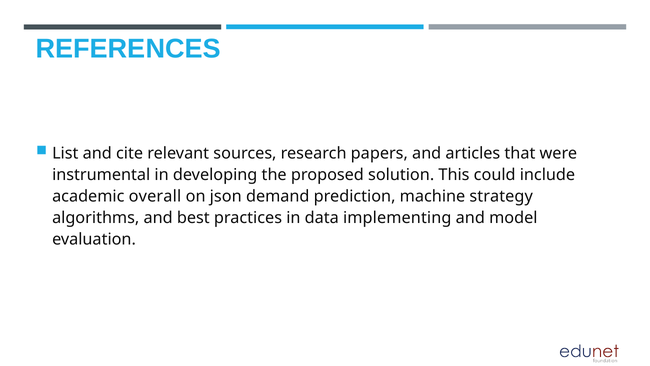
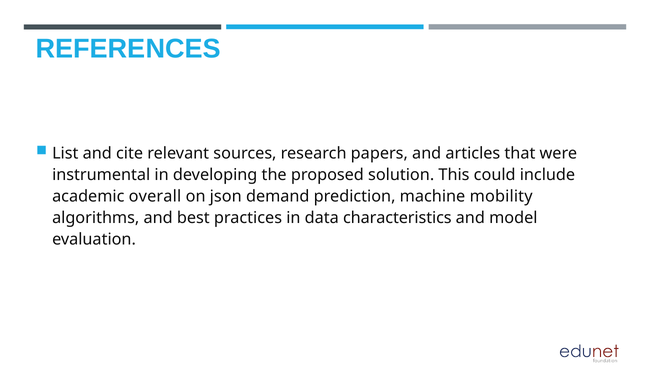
strategy: strategy -> mobility (501, 196)
implementing: implementing -> characteristics (397, 218)
